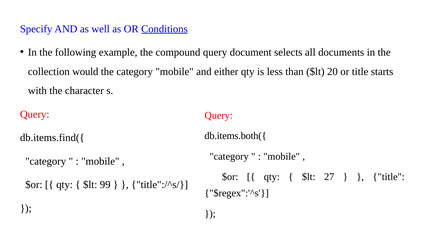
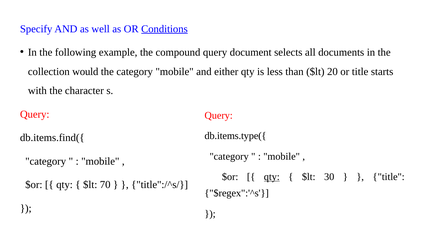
db.items.both({: db.items.both({ -> db.items.type({ (235, 136)
qty underline: none -> present (272, 176)
27: 27 -> 30 (329, 176)
99: 99 -> 70 (105, 184)
